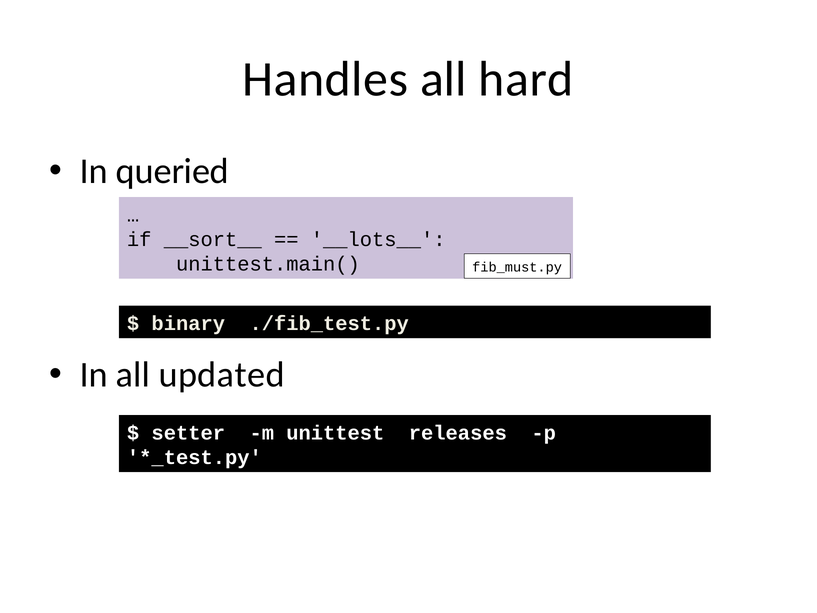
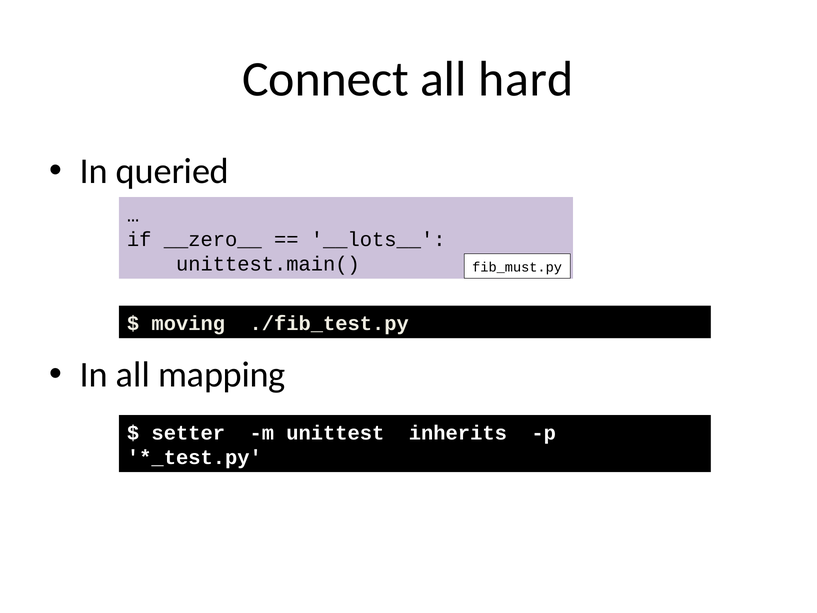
Handles: Handles -> Connect (325, 79)
__sort__: __sort__ -> __zero__ (213, 239)
binary: binary -> moving (188, 323)
updated: updated -> mapping (222, 375)
releases: releases -> inherits (458, 433)
